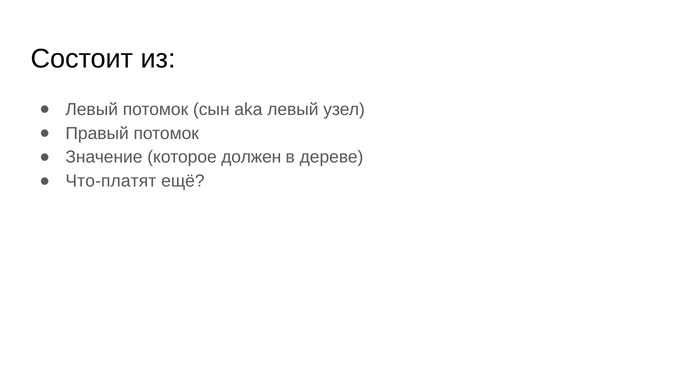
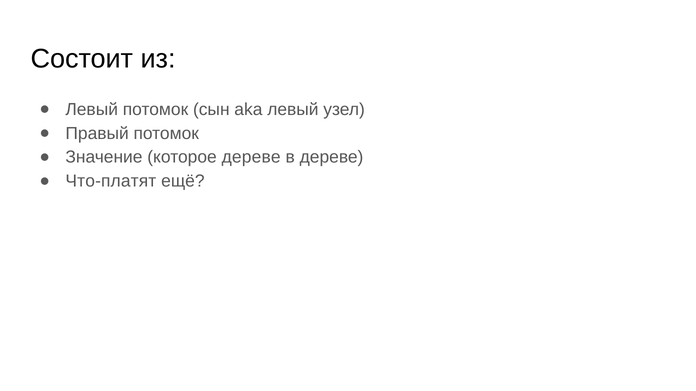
которое должен: должен -> дереве (251, 157)
